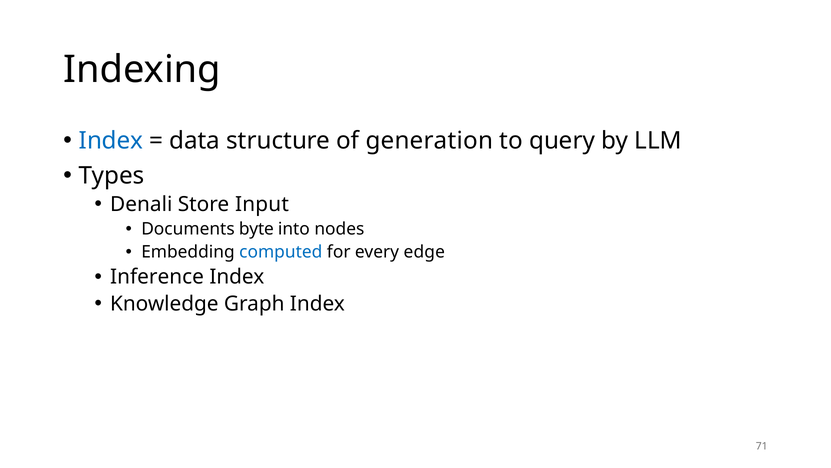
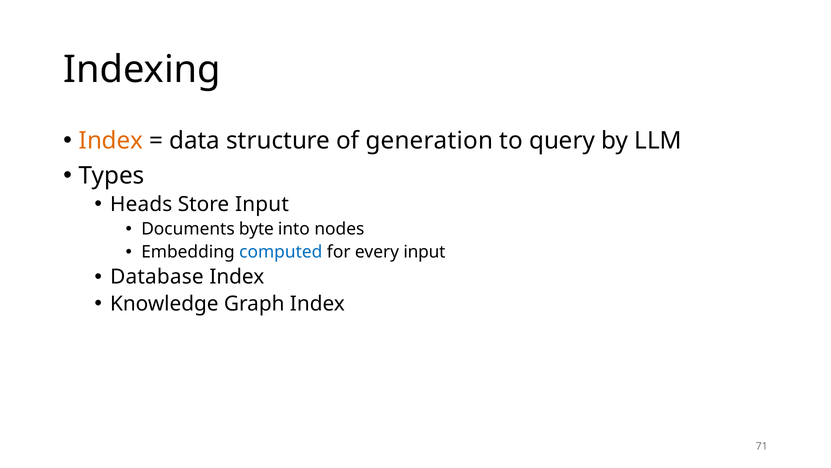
Index colour: blue -> orange (111, 140)
Denali: Denali -> Heads (141, 204)
every edge: edge -> input (424, 252)
Inference: Inference -> Database (157, 277)
